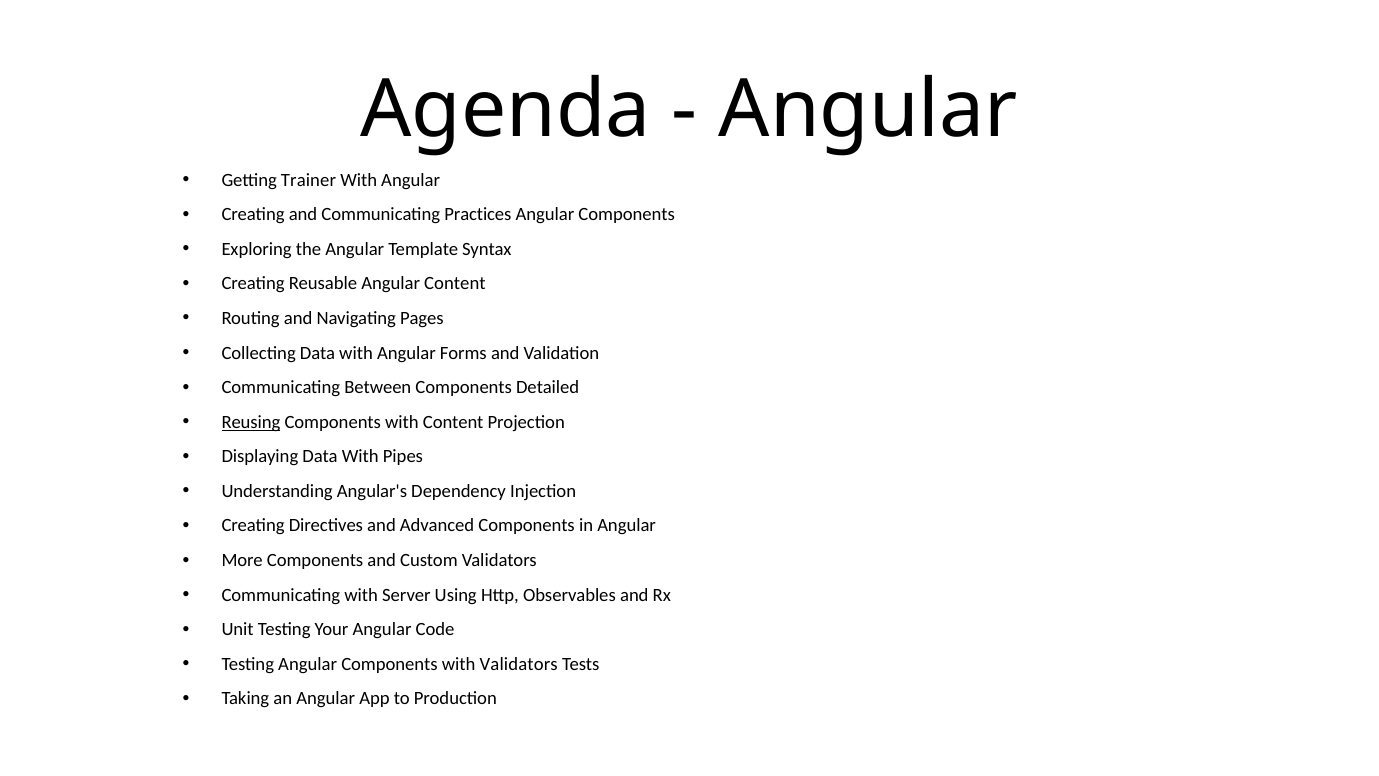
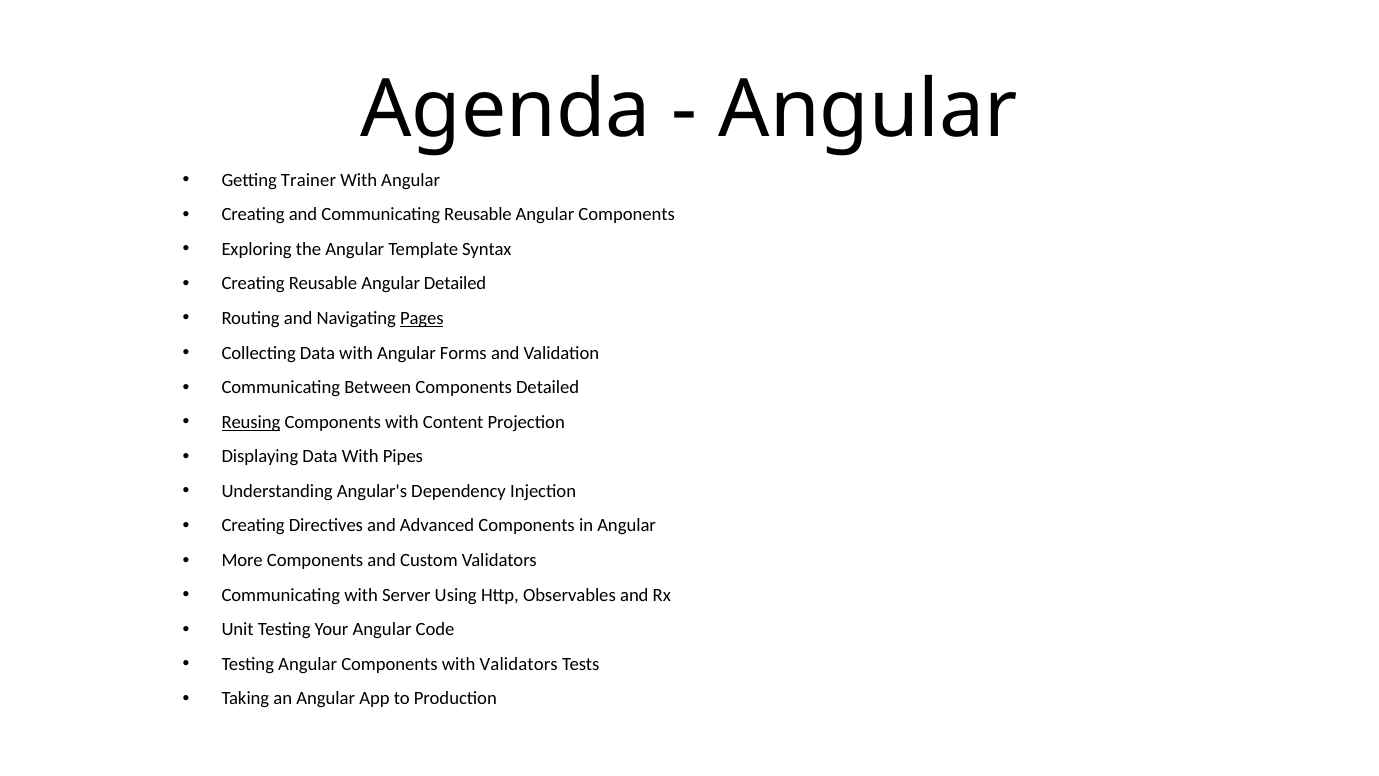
Communicating Practices: Practices -> Reusable (478, 214)
Angular Content: Content -> Detailed (455, 284)
Pages underline: none -> present (422, 318)
